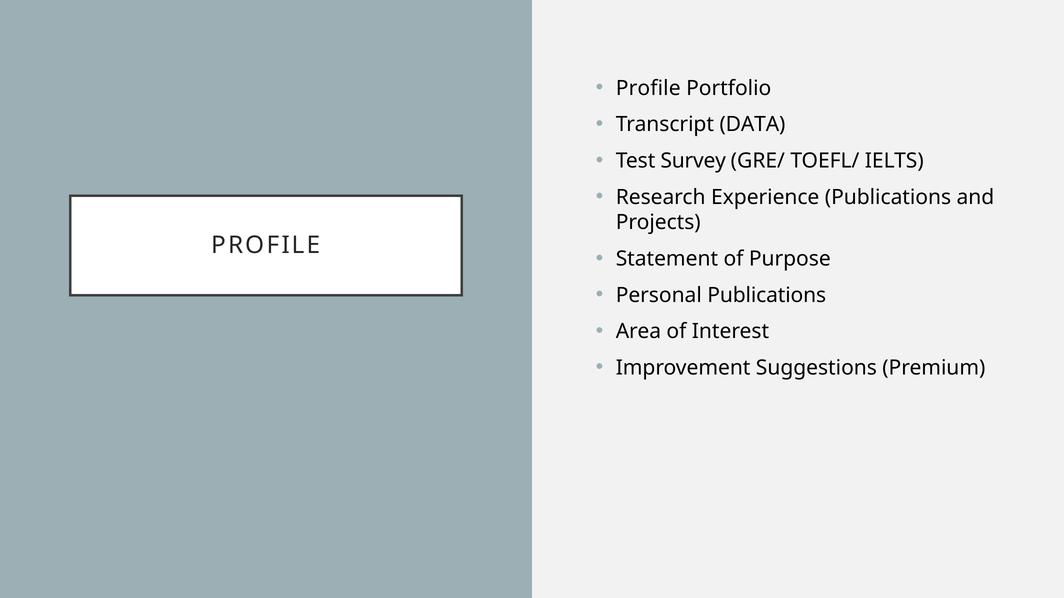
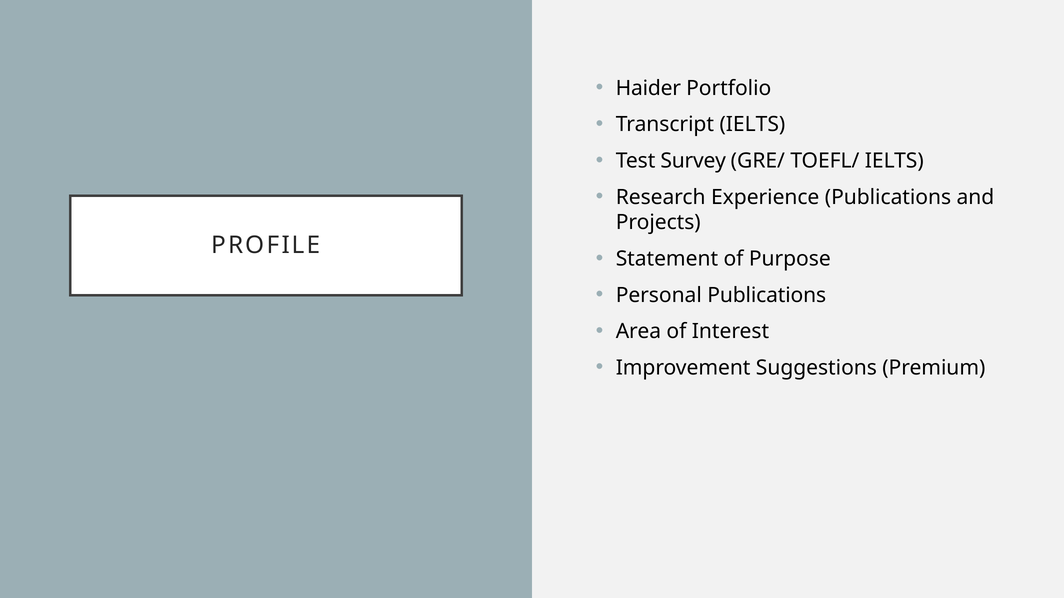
Profile: Profile -> Haider (648, 88)
Transcript DATA: DATA -> IELTS (752, 125)
